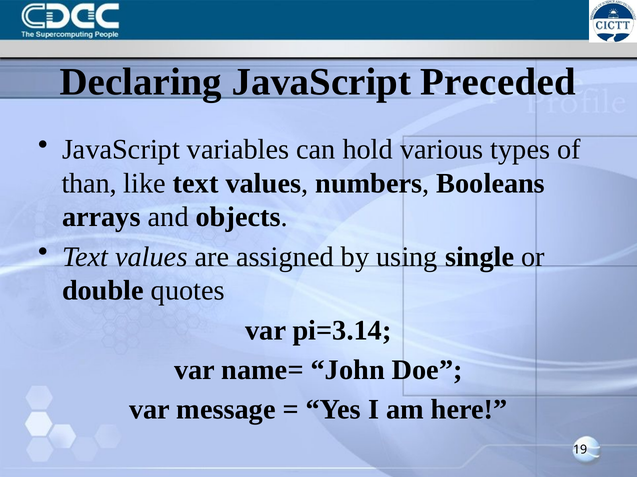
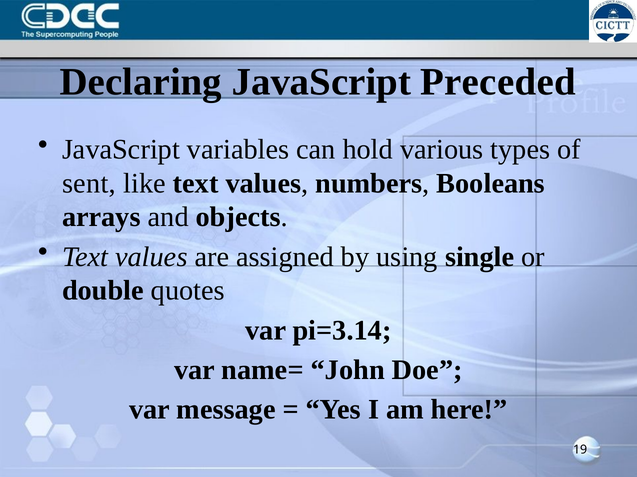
than: than -> sent (89, 183)
